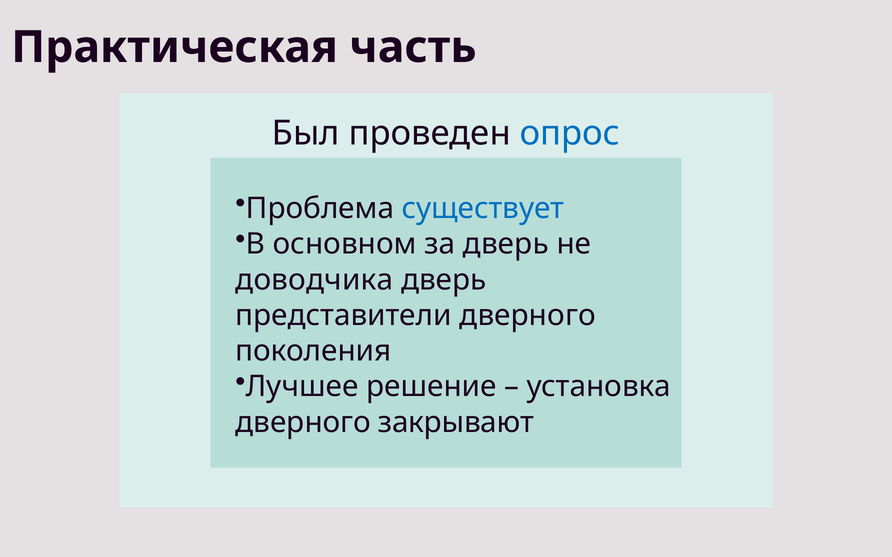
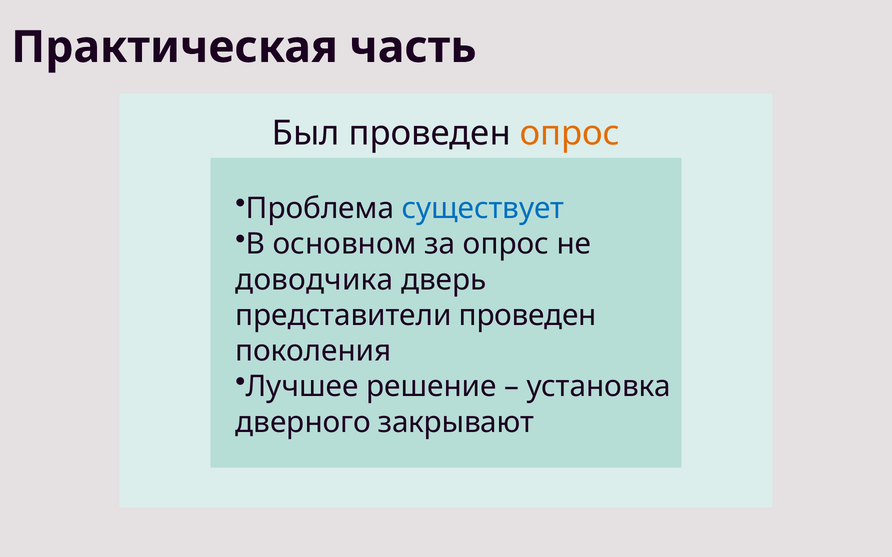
опрос colour: blue -> orange (570, 133)
за дверь: дверь -> опрос (506, 244)
представители дверного: дверного -> проведен (528, 316)
